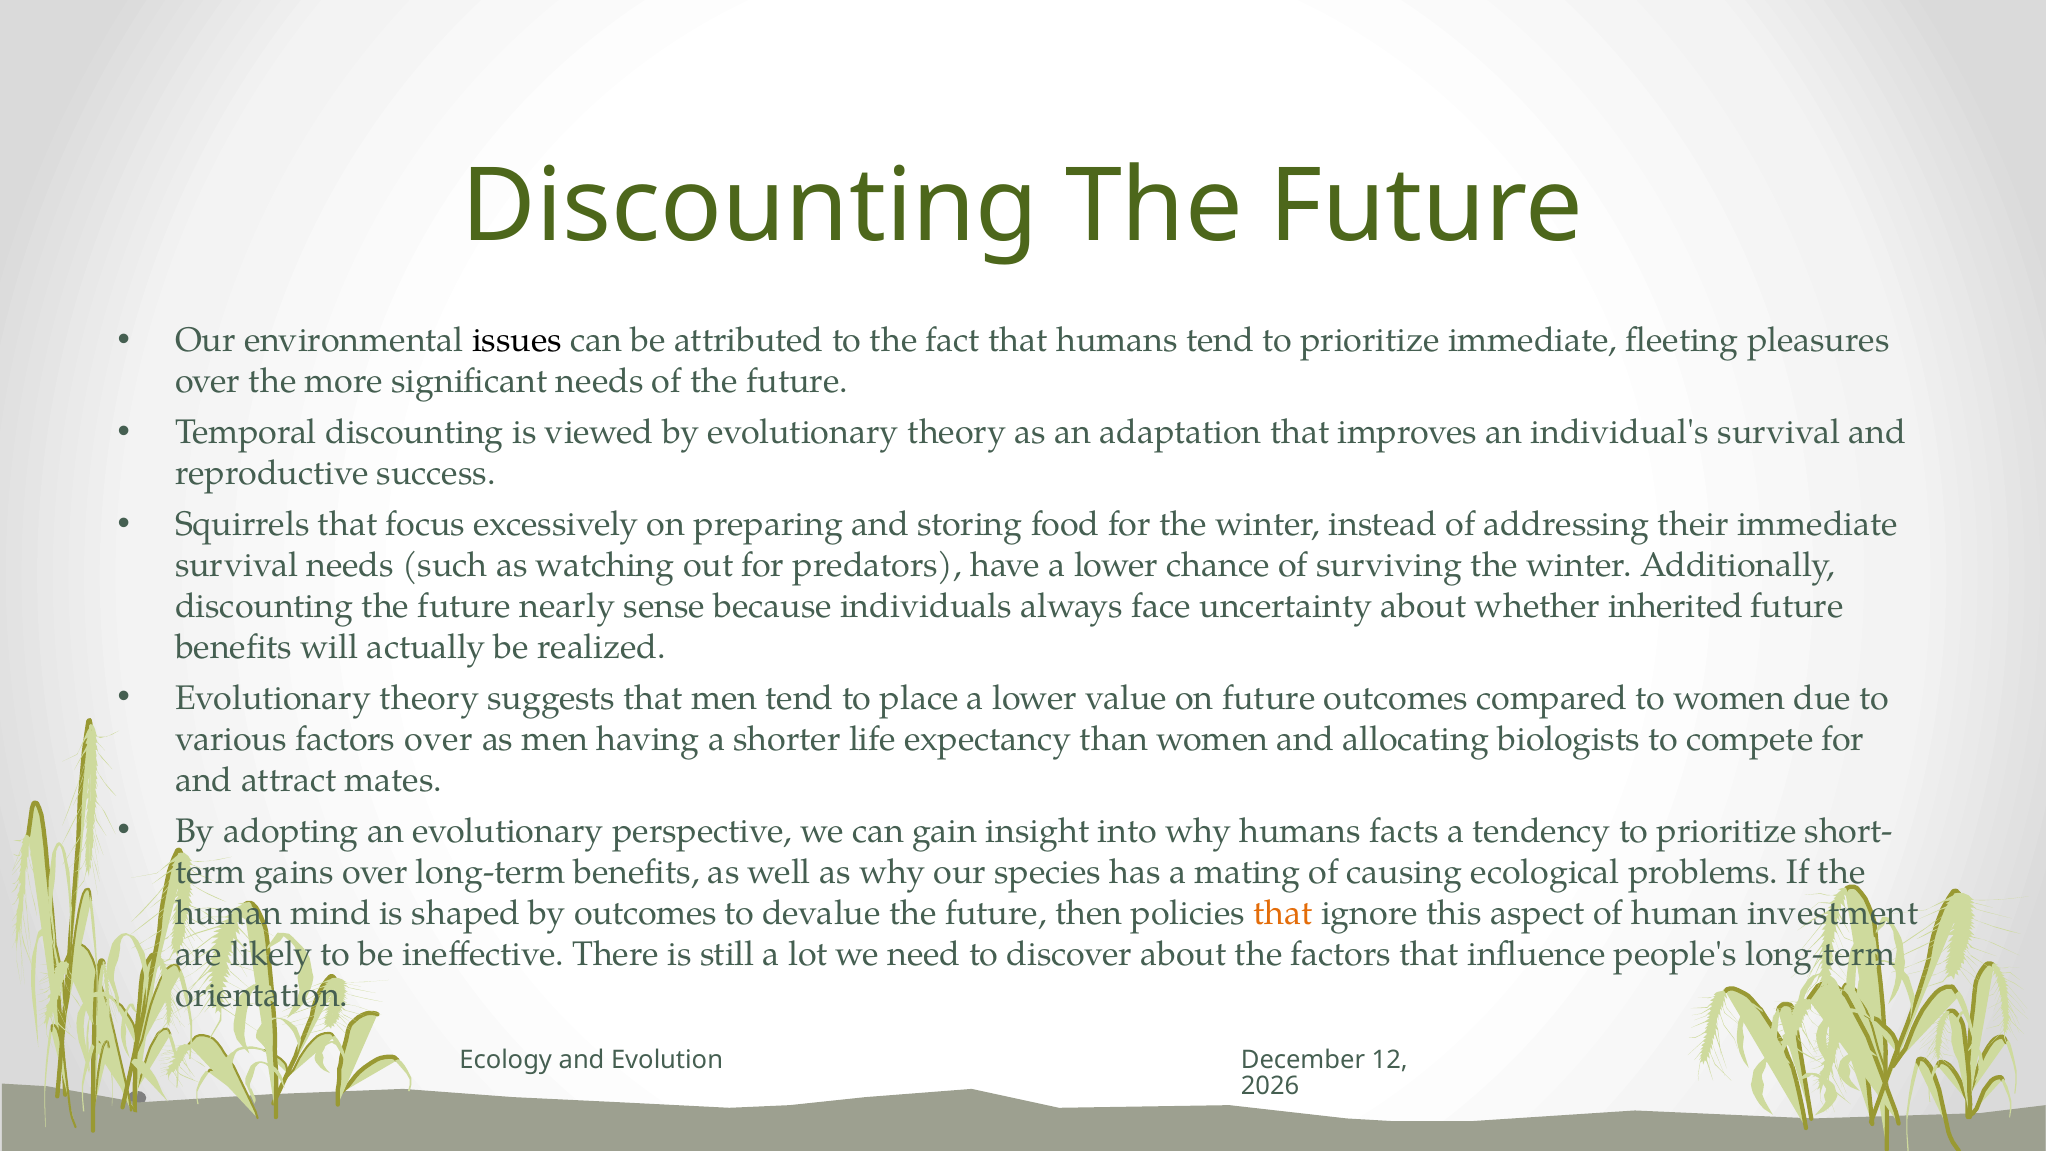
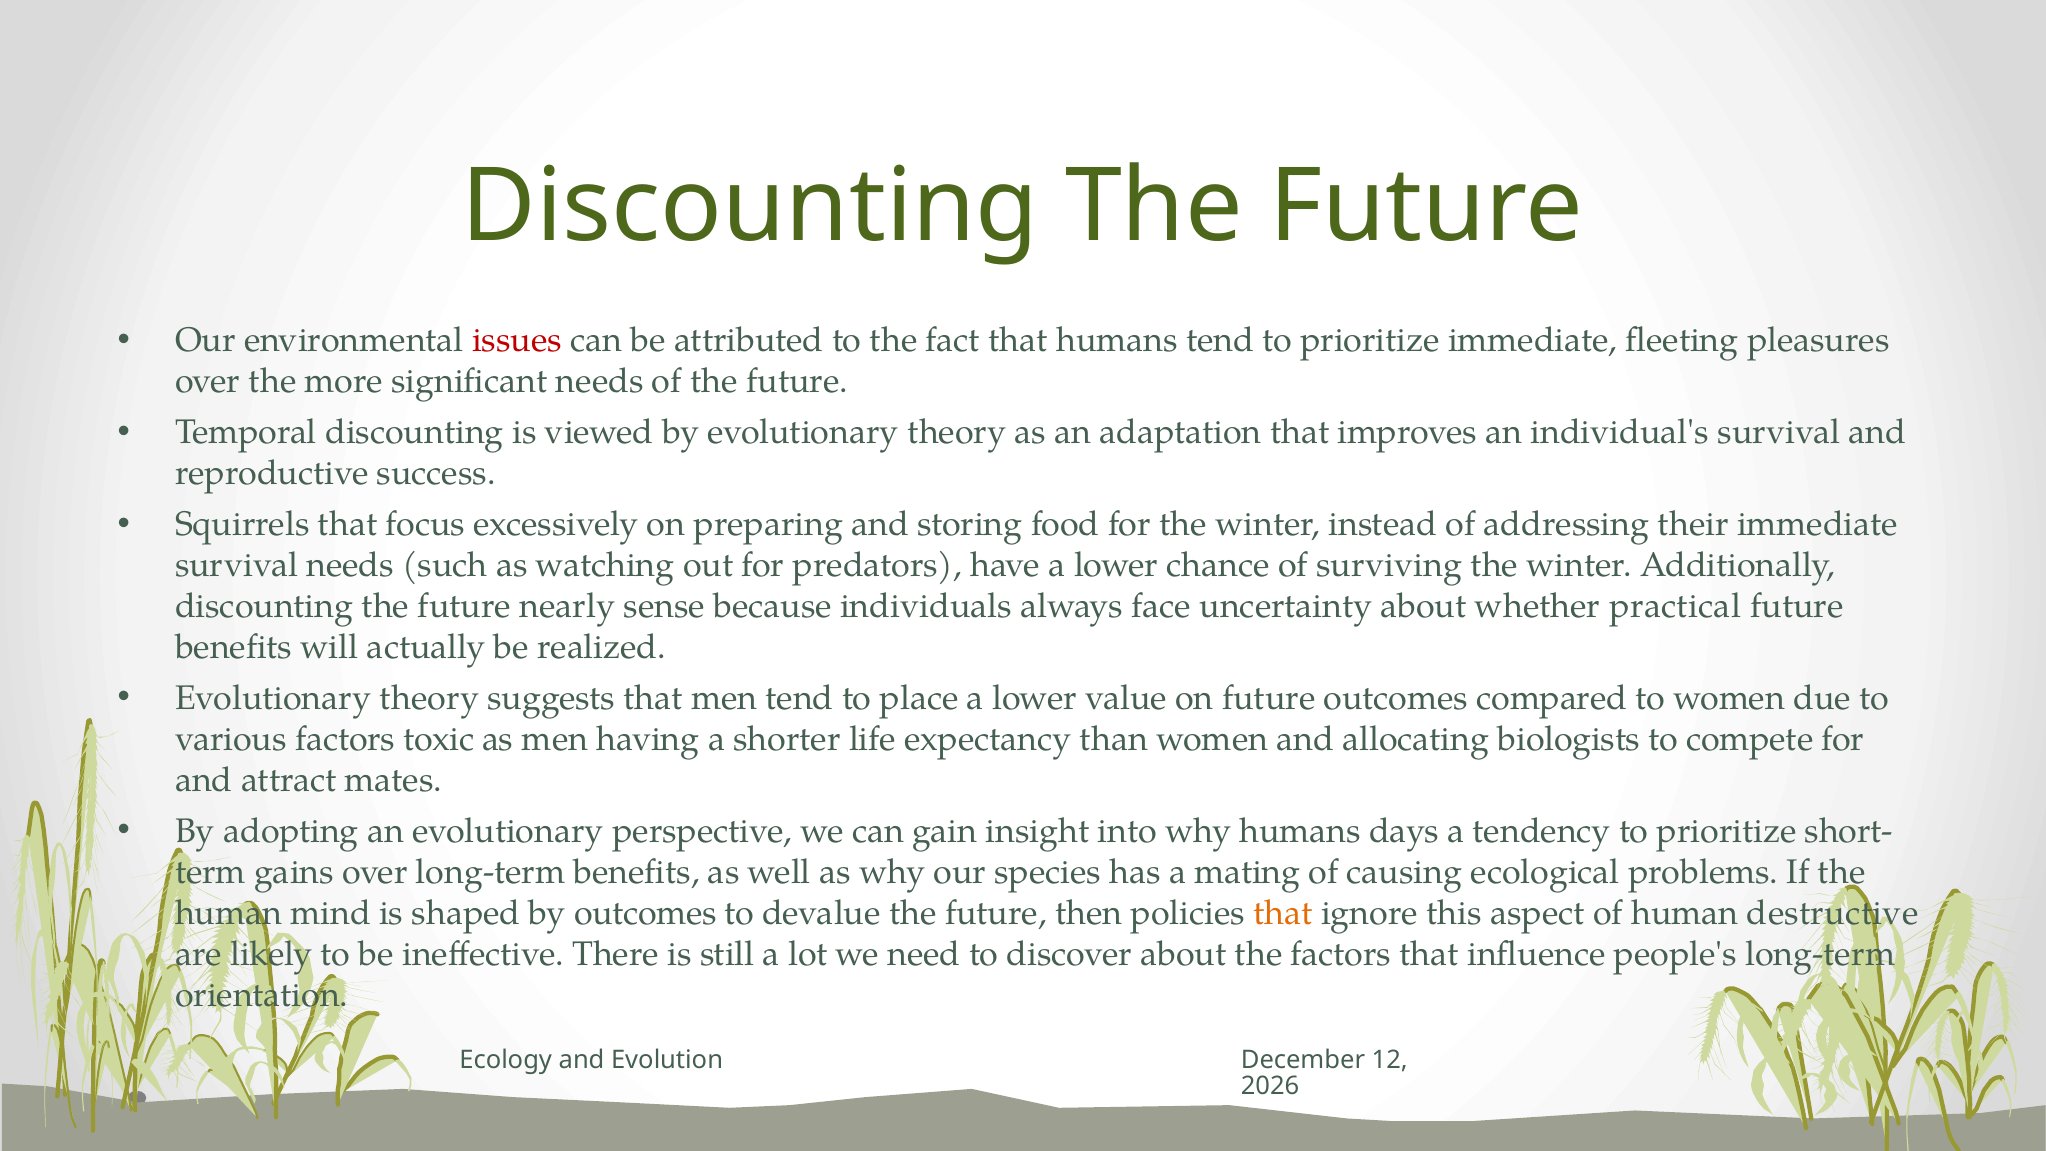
issues colour: black -> red (517, 340)
inherited: inherited -> practical (1675, 606)
factors over: over -> toxic (439, 739)
facts: facts -> days (1404, 831)
investment: investment -> destructive (1833, 913)
